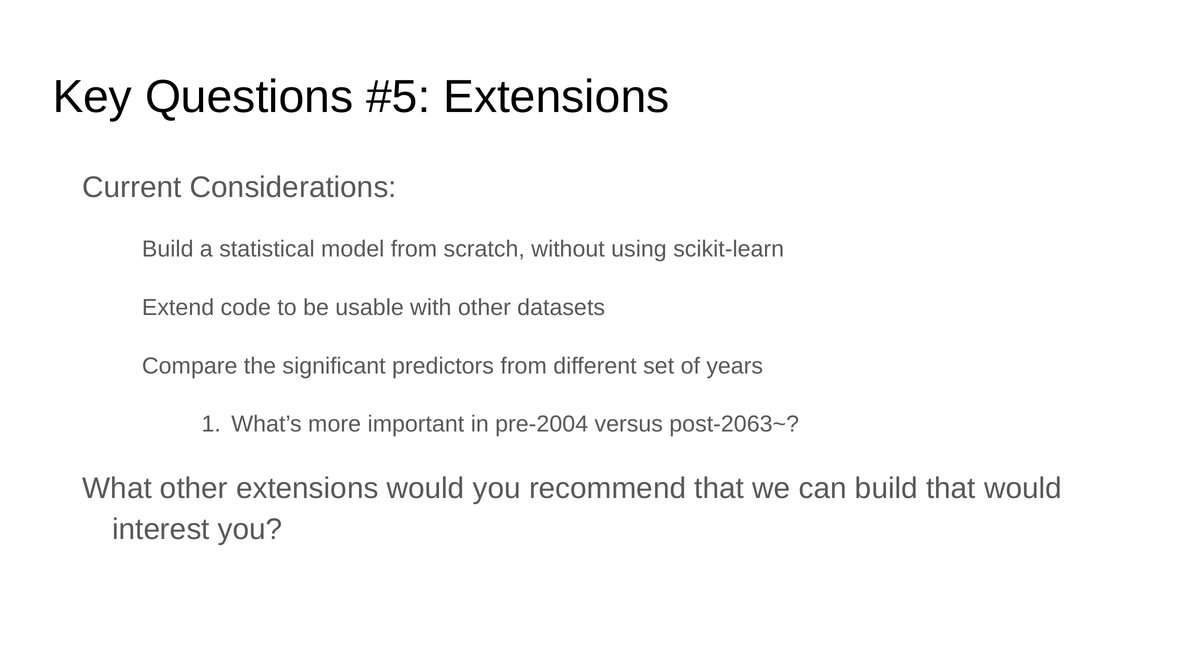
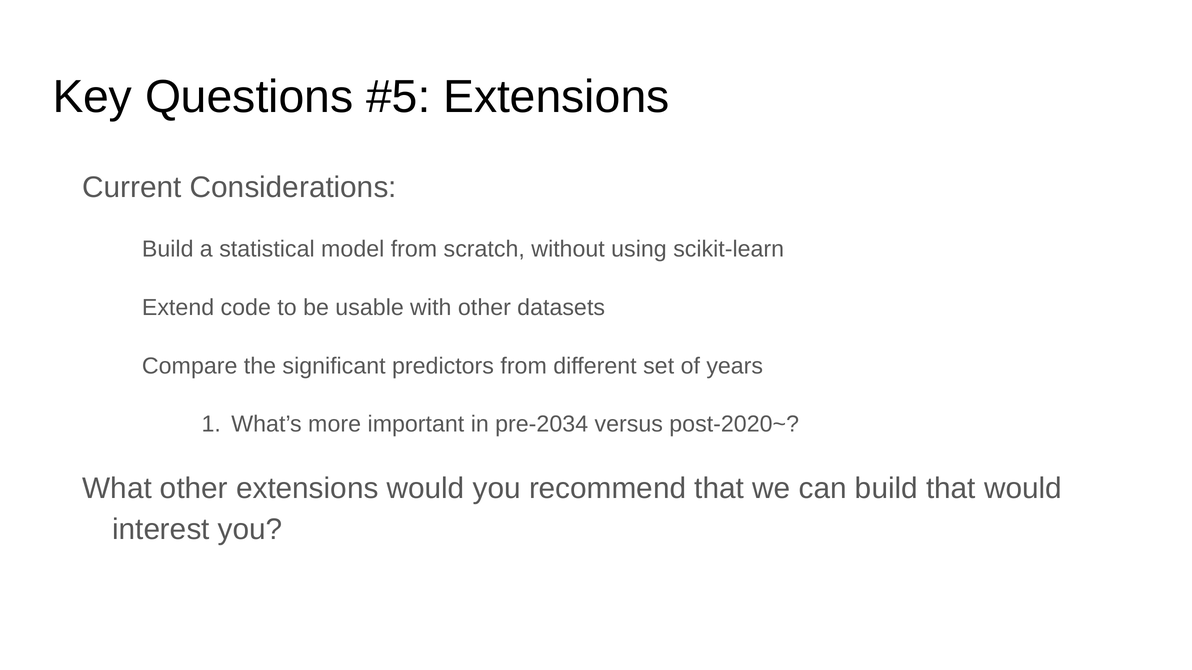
pre-2004: pre-2004 -> pre-2034 (542, 425)
post-2063~: post-2063~ -> post-2020~ (734, 425)
